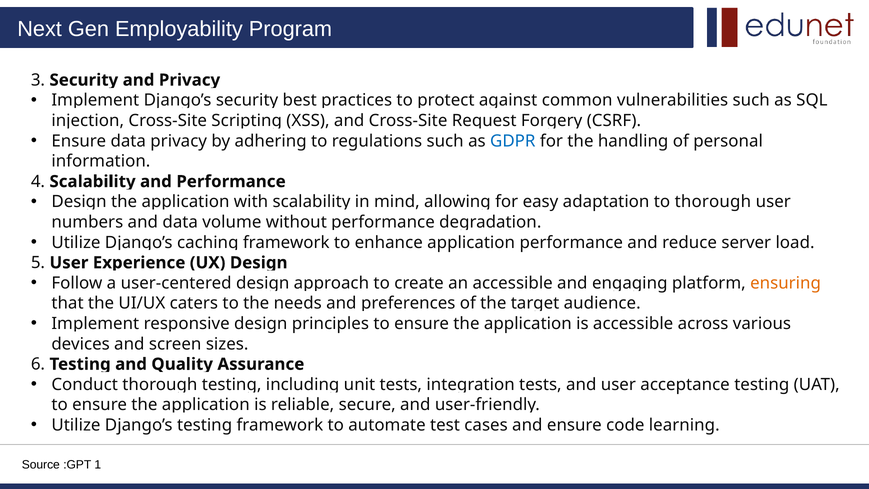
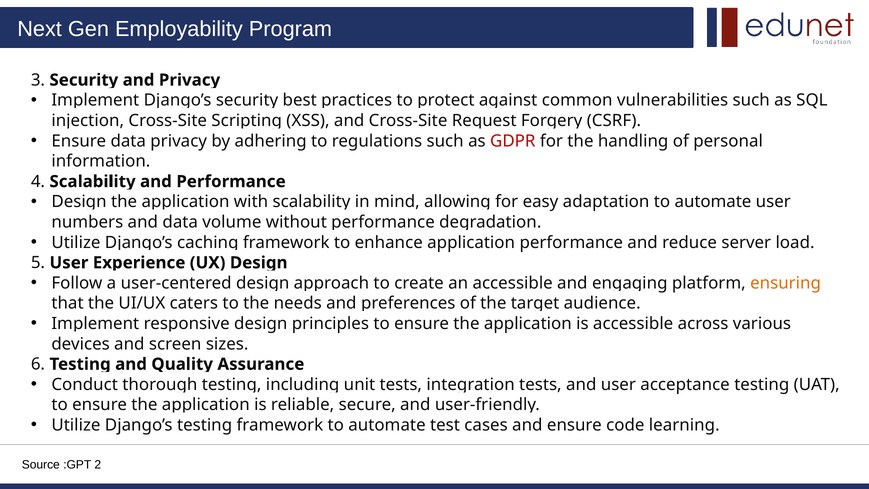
GDPR colour: blue -> red (513, 141)
adaptation to thorough: thorough -> automate (713, 202)
1: 1 -> 2 (98, 465)
